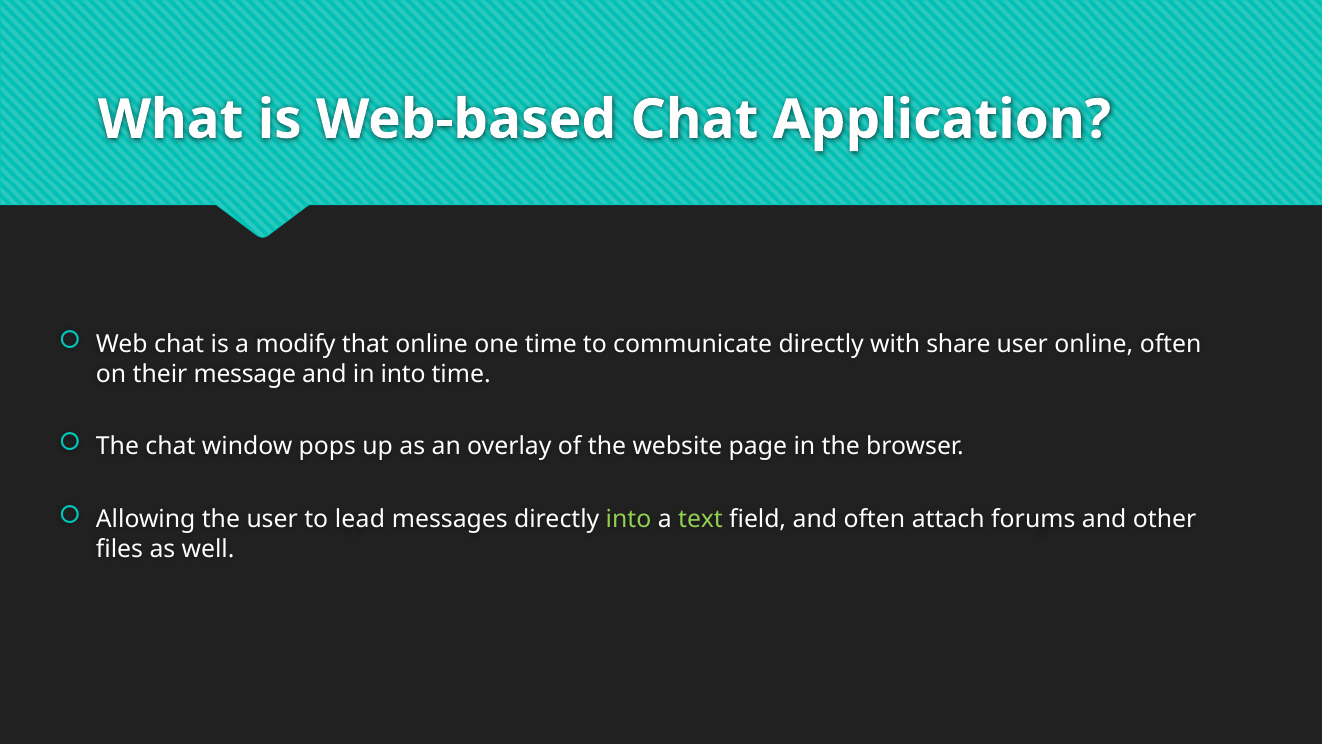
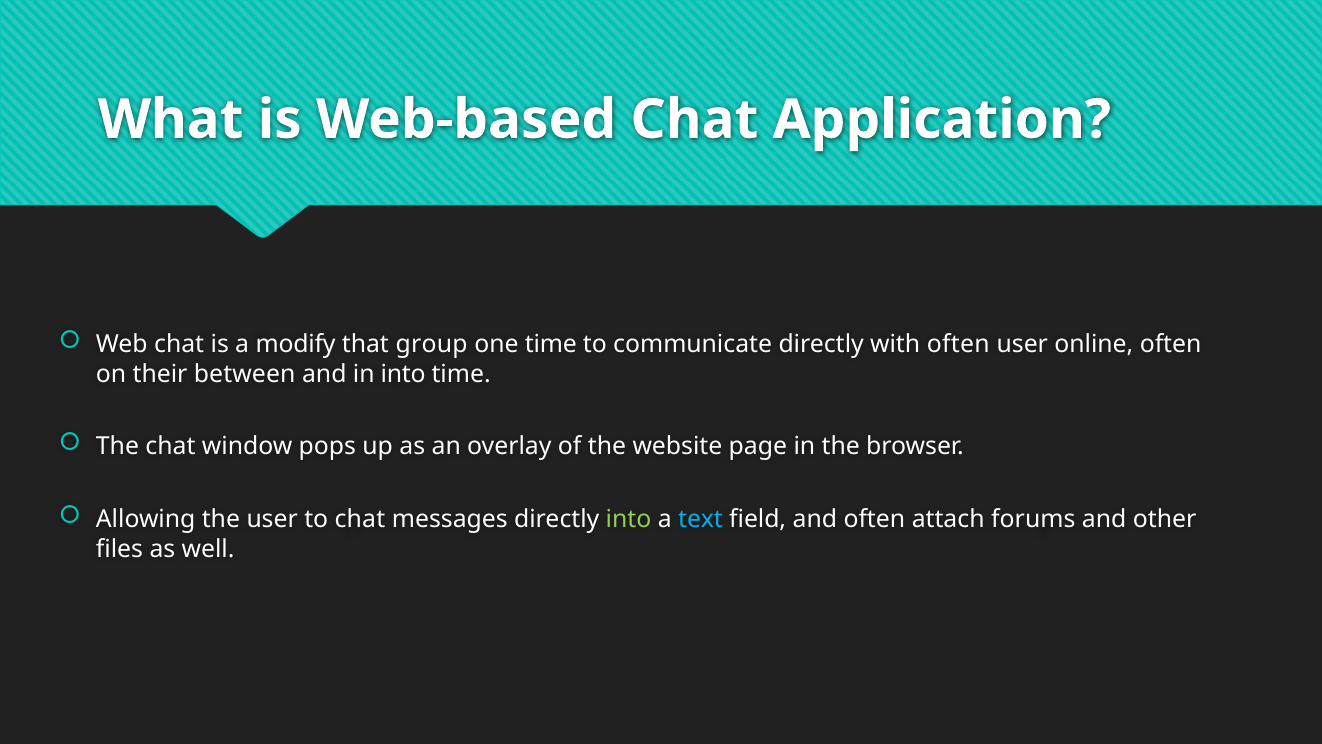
that online: online -> group (432, 344)
with share: share -> often (958, 344)
message: message -> between (245, 374)
to lead: lead -> chat (360, 519)
text colour: light green -> light blue (701, 519)
